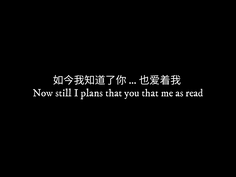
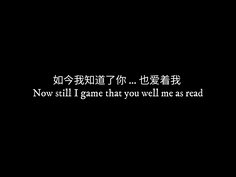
plans: plans -> game (92, 93)
you that: that -> well (150, 93)
